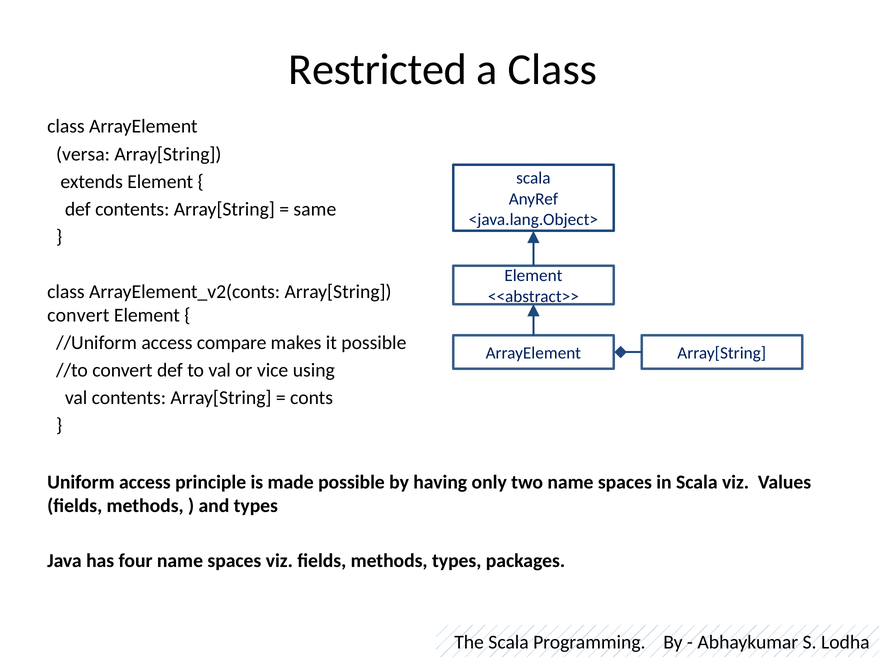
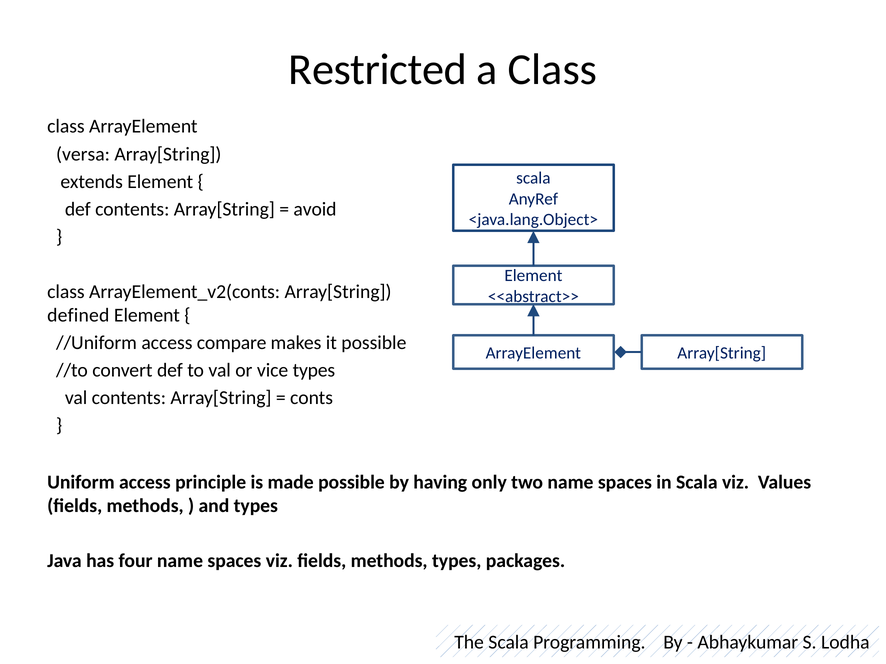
same: same -> avoid (315, 209)
convert: convert -> defined (78, 316)
vice using: using -> types (314, 371)
